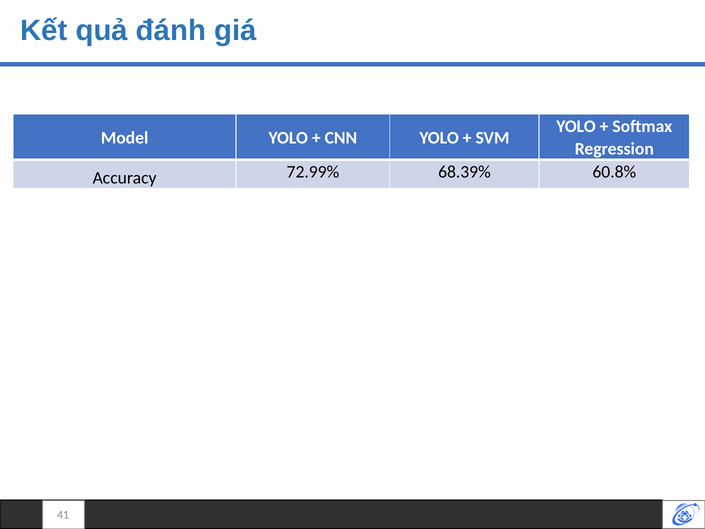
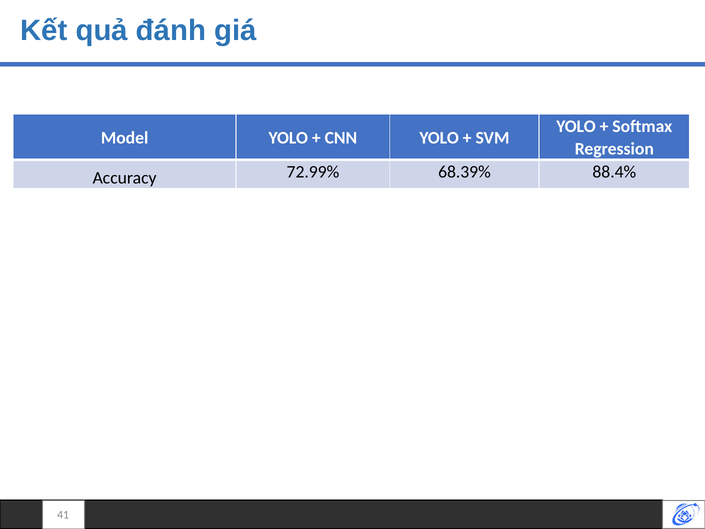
60.8%: 60.8% -> 88.4% (614, 172)
